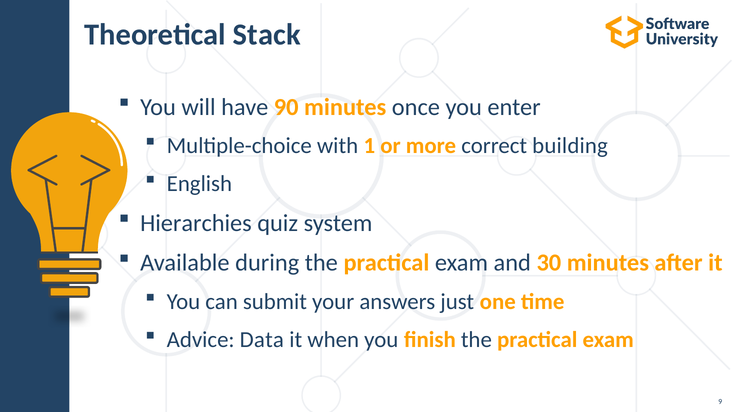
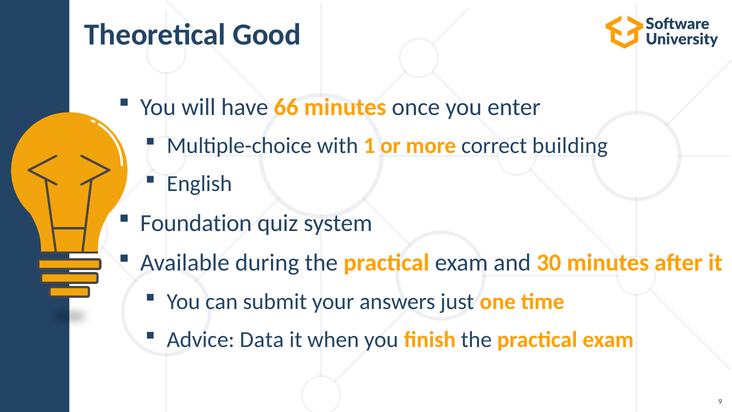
Stack: Stack -> Good (267, 35)
90: 90 -> 66 (286, 107)
Hierarchies: Hierarchies -> Foundation (196, 223)
